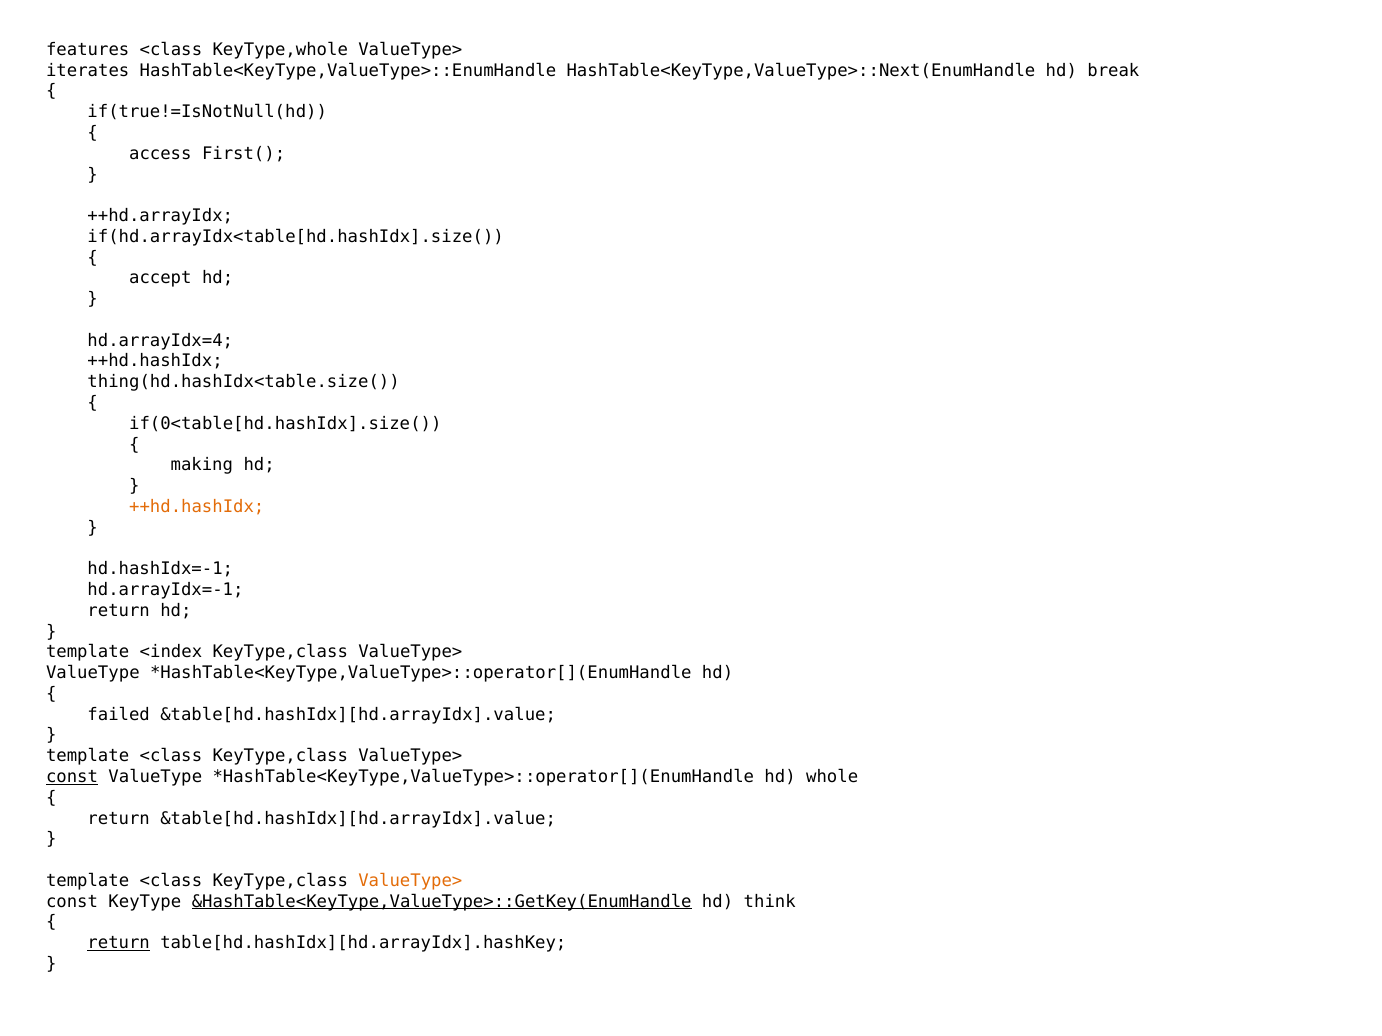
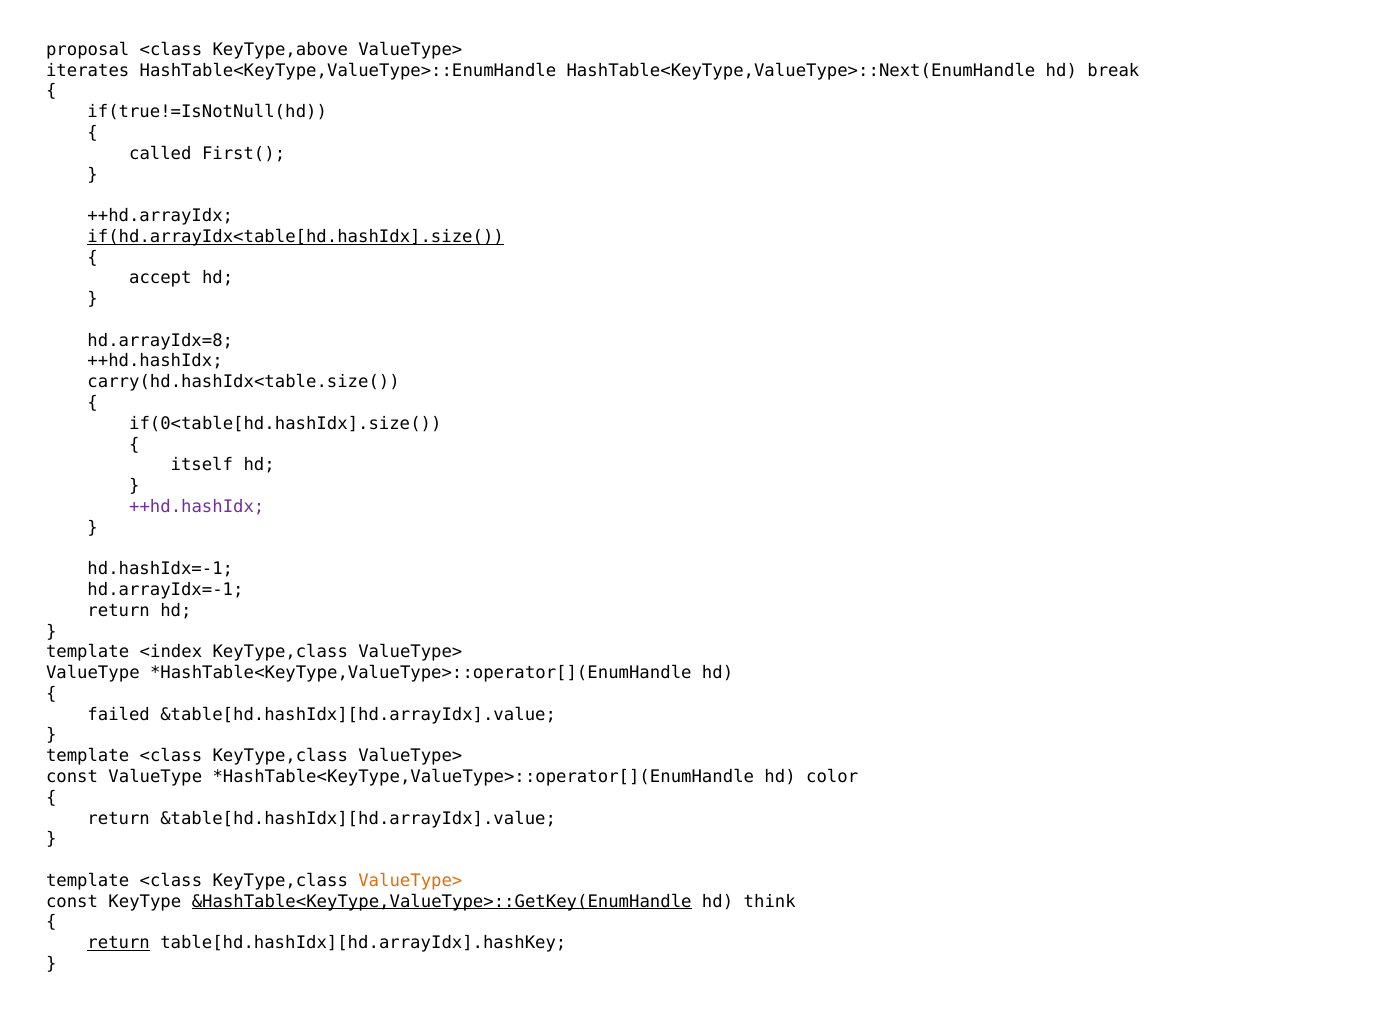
features: features -> proposal (88, 50)
KeyType,whole: KeyType,whole -> KeyType,above (280, 50)
access: access -> called (160, 154)
if(hd.arrayIdx<table[hd.hashIdx].size( underline: none -> present (296, 237)
hd.arrayIdx=4: hd.arrayIdx=4 -> hd.arrayIdx=8 (160, 341)
thing(hd.hashIdx<table.size(: thing(hd.hashIdx<table.size( -> carry(hd.hashIdx<table.size( (244, 382)
making: making -> itself (202, 465)
++hd.hashIdx colour: orange -> purple (197, 507)
const underline: present -> none (72, 777)
whole: whole -> color (832, 777)
